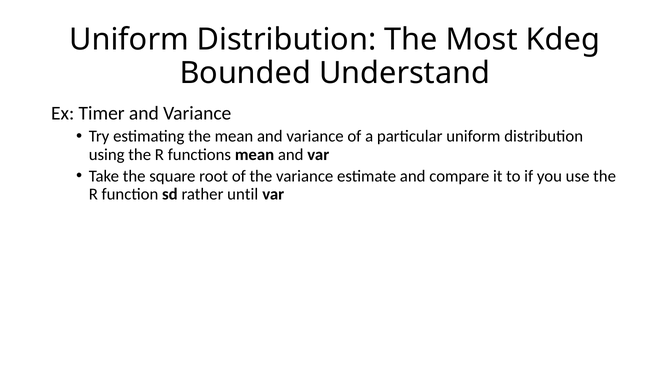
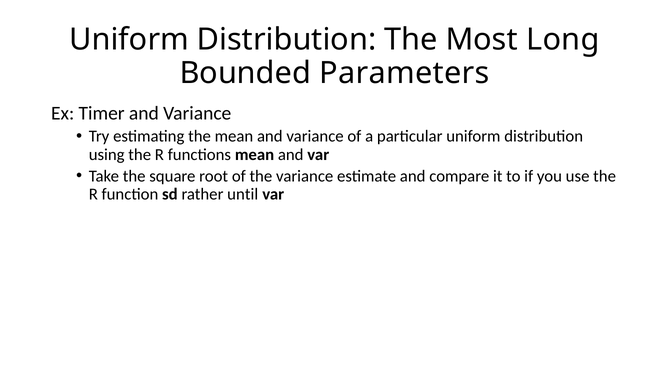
Kdeg: Kdeg -> Long (563, 40)
Understand: Understand -> Parameters (404, 73)
